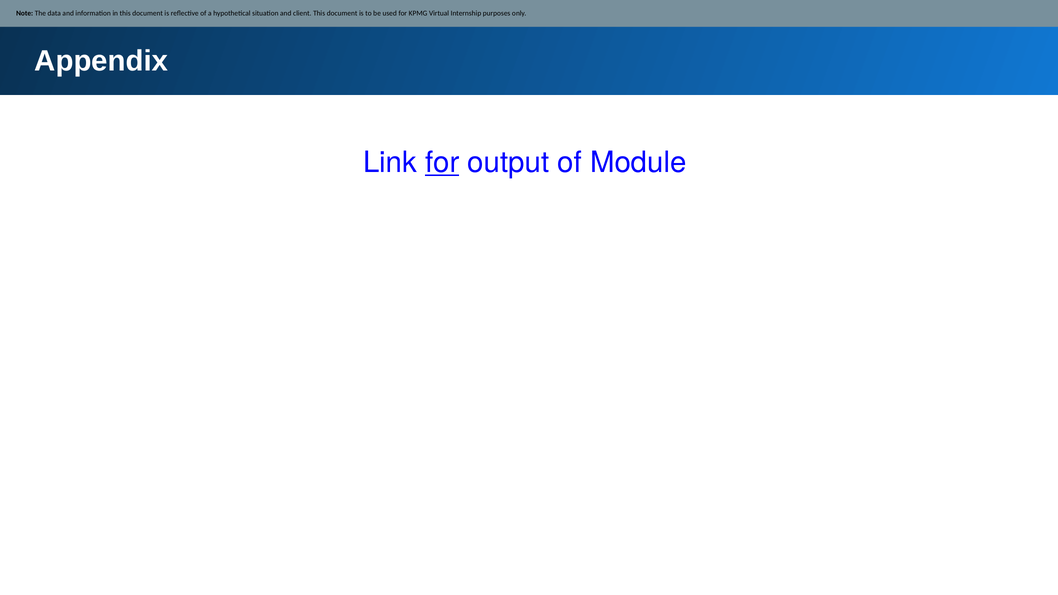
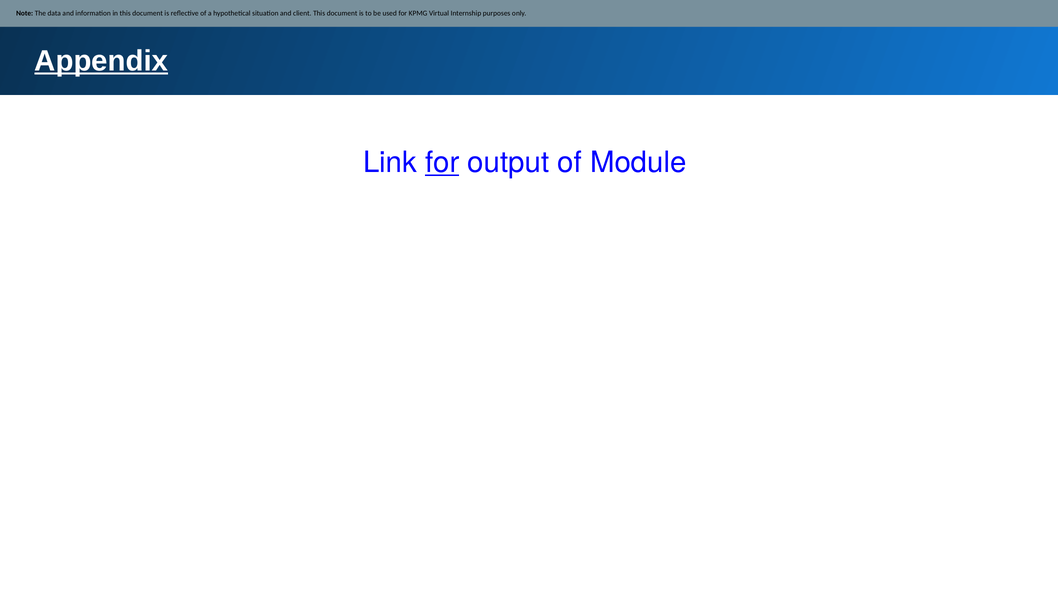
Appendix underline: none -> present (101, 61)
